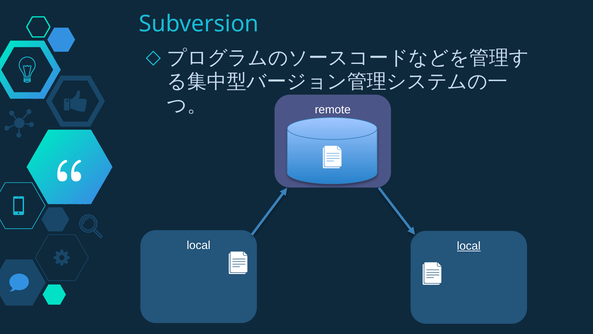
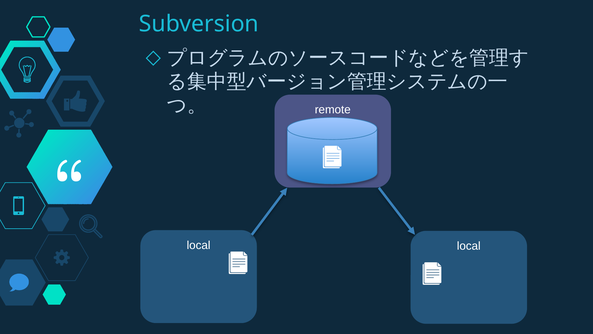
local underline: present -> none (469, 246)
